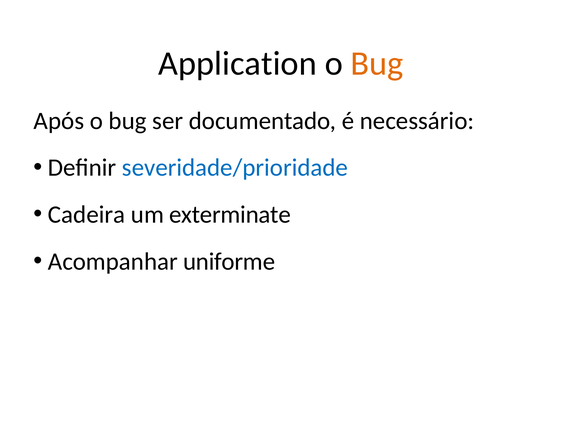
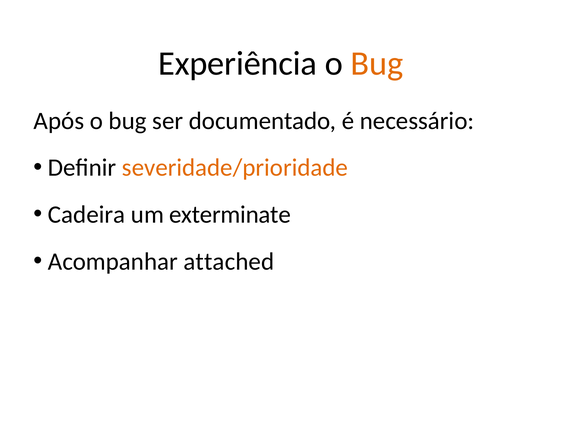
Application: Application -> Experiência (238, 63)
severidade/prioridade colour: blue -> orange (235, 168)
uniforme: uniforme -> attached (229, 261)
